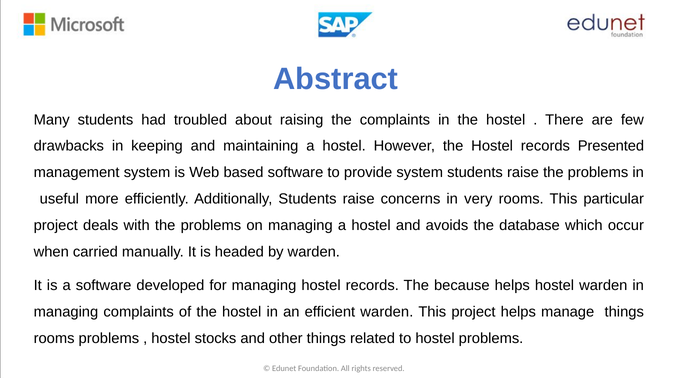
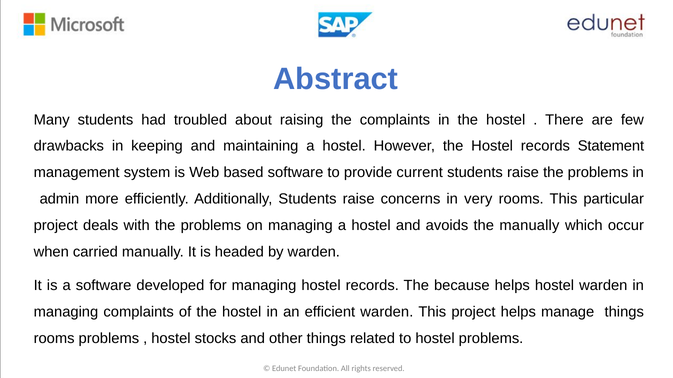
Presented: Presented -> Statement (611, 146)
provide system: system -> current (420, 173)
useful: useful -> admin (59, 199)
the database: database -> manually (529, 226)
